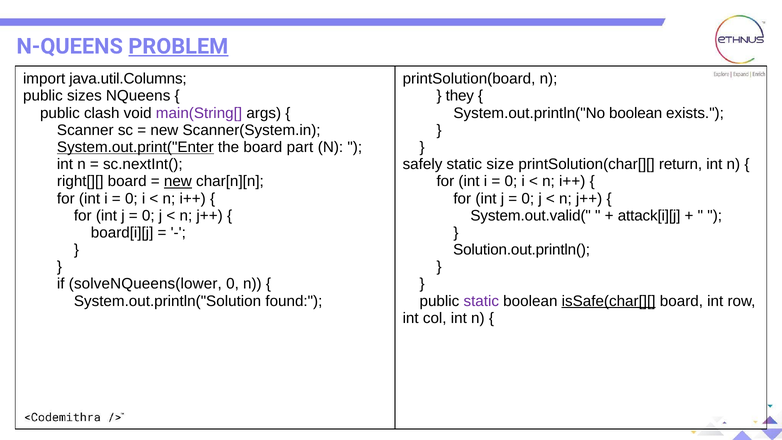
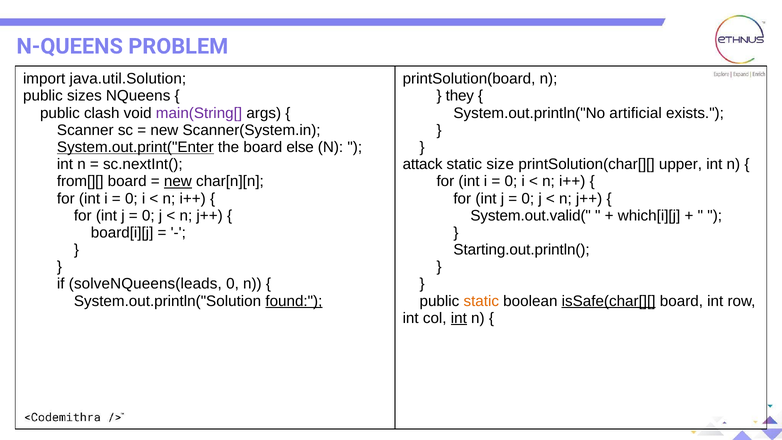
PROBLEM underline: present -> none (178, 46)
java.util.Columns: java.util.Columns -> java.util.Solution (128, 79)
System.out.println("No boolean: boolean -> artificial (636, 113)
part: part -> else (300, 147)
safely: safely -> attack (423, 164)
return: return -> upper (680, 164)
right[][: right[][ -> from[][ (80, 181)
attack[i][j: attack[i][j -> which[i][j (649, 216)
Solution.out.println(: Solution.out.println( -> Starting.out.println( (522, 250)
solveNQueens(lower: solveNQueens(lower -> solveNQueens(leads (145, 284)
found underline: none -> present (294, 301)
static colour: purple -> orange (481, 301)
int underline: none -> present (459, 318)
